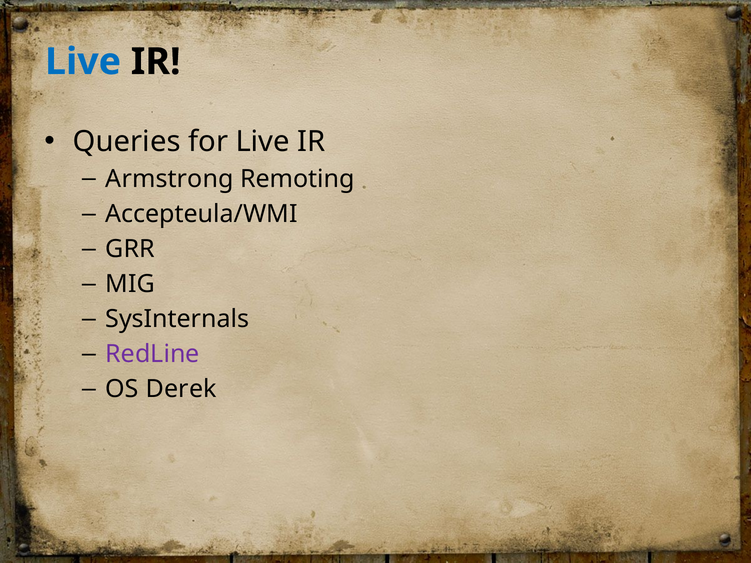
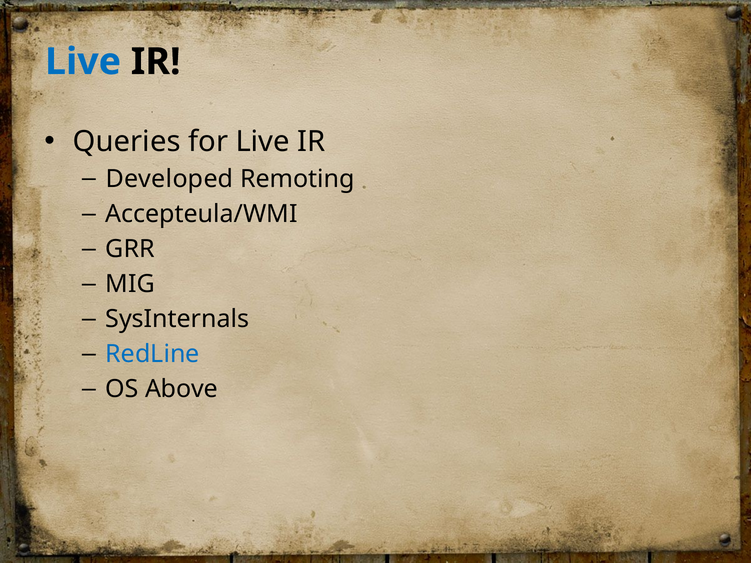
Armstrong: Armstrong -> Developed (169, 179)
RedLine colour: purple -> blue (153, 354)
Derek: Derek -> Above (181, 389)
